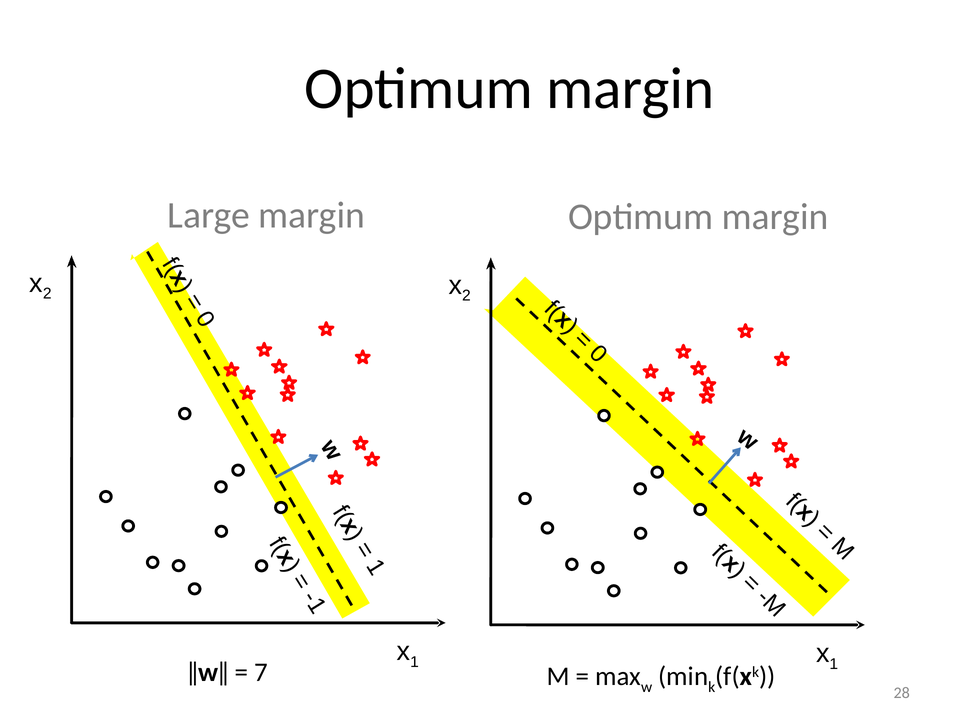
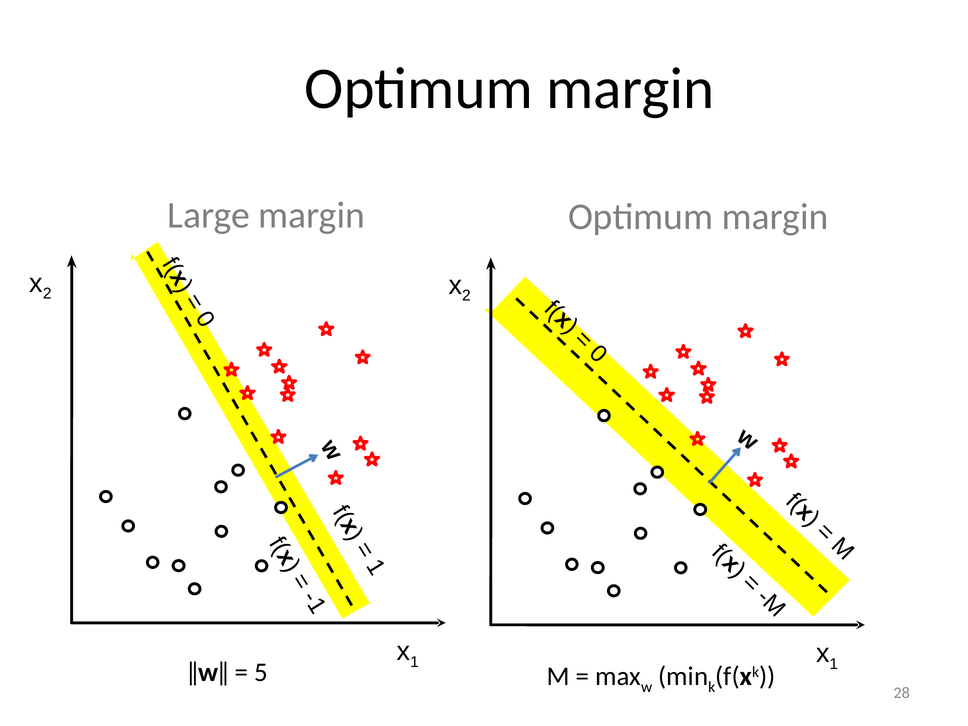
7: 7 -> 5 (261, 673)
